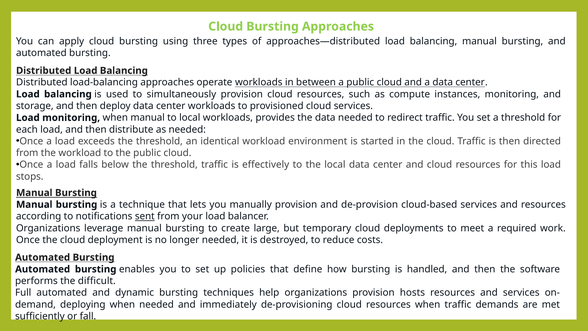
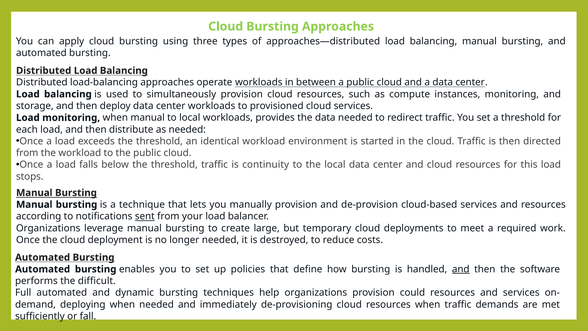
effectively: effectively -> continuity (266, 165)
and underline: none -> present (461, 269)
hosts: hosts -> could (412, 293)
